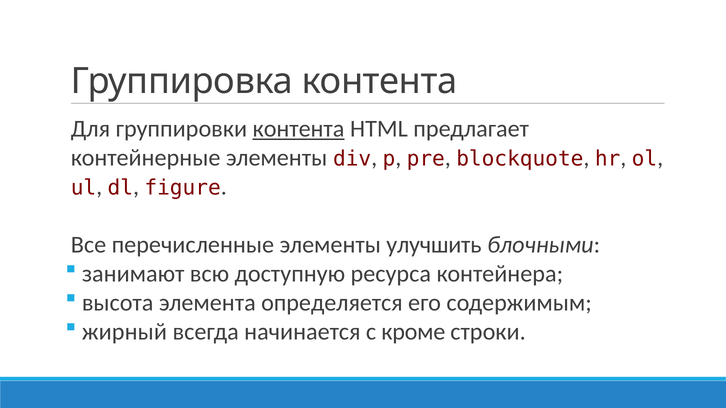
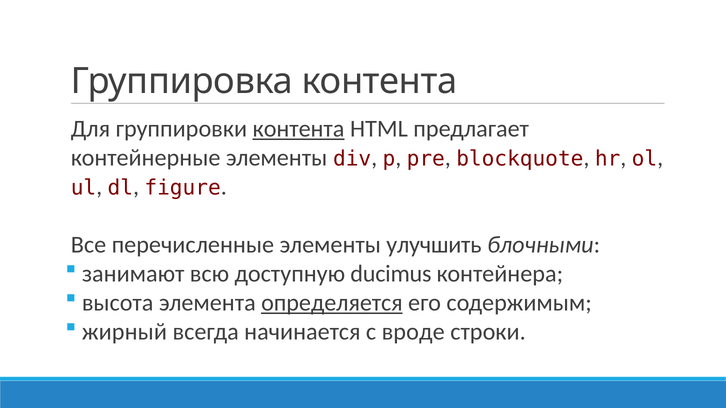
ресурса: ресурса -> ducimus (391, 274)
определяется underline: none -> present (332, 303)
кроме: кроме -> вроде (413, 332)
